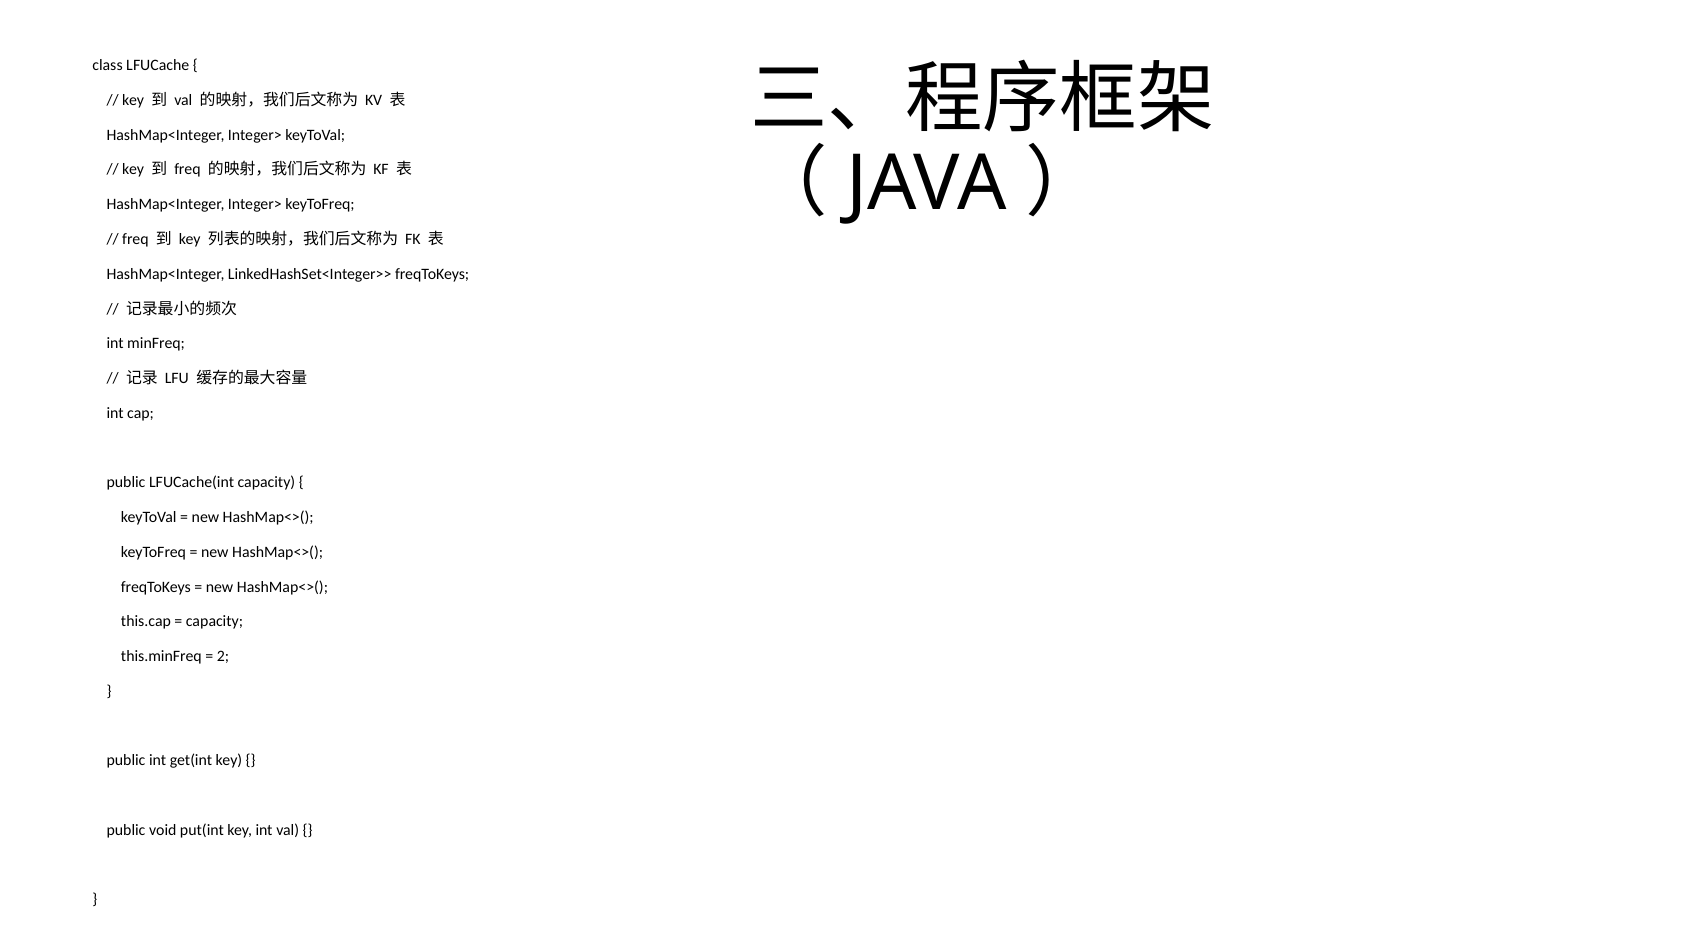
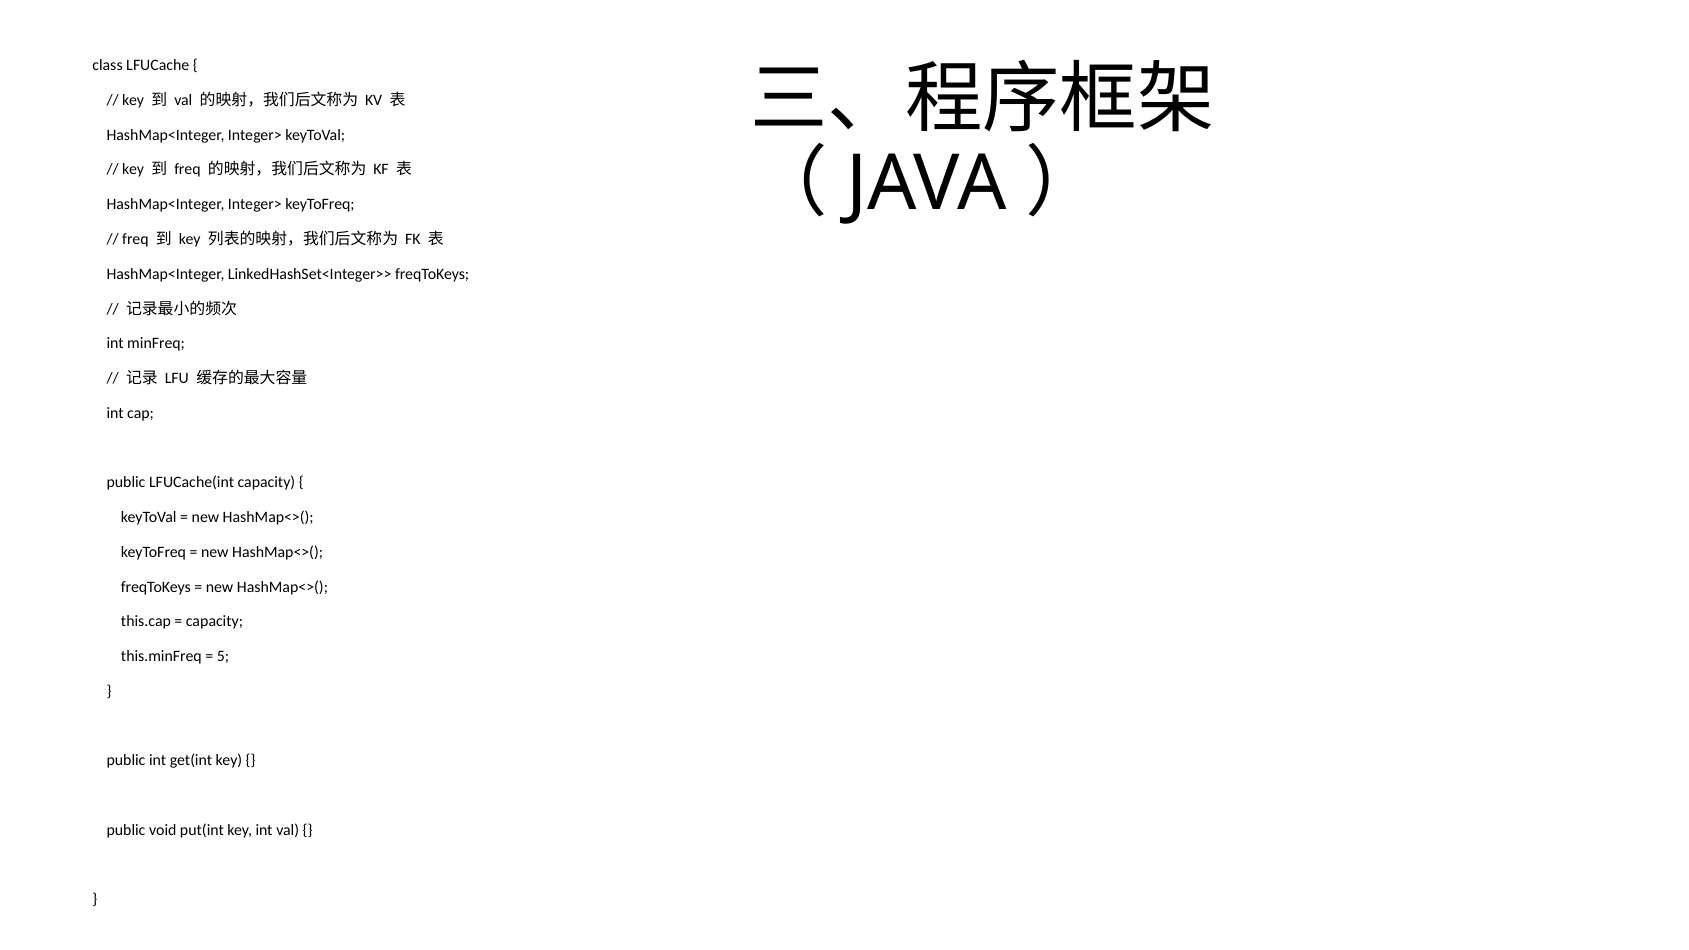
2: 2 -> 5 (223, 656)
